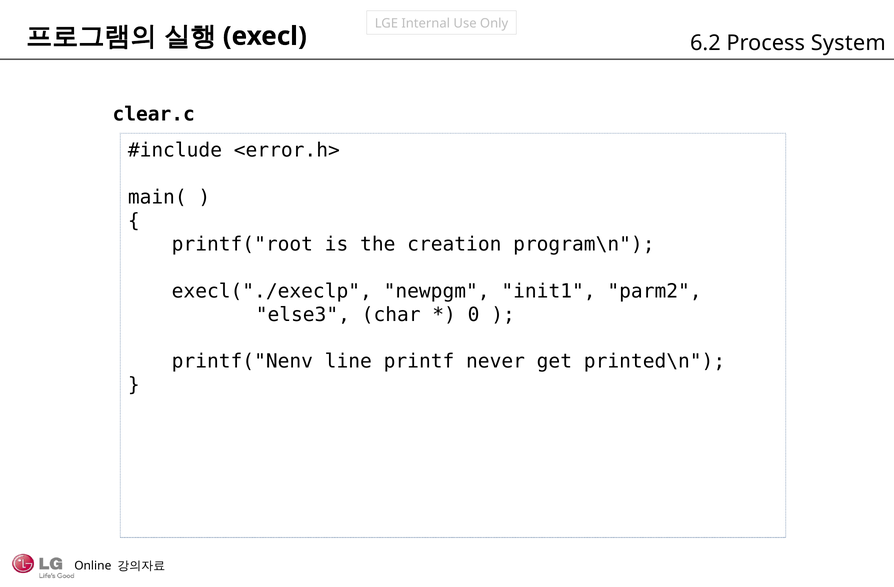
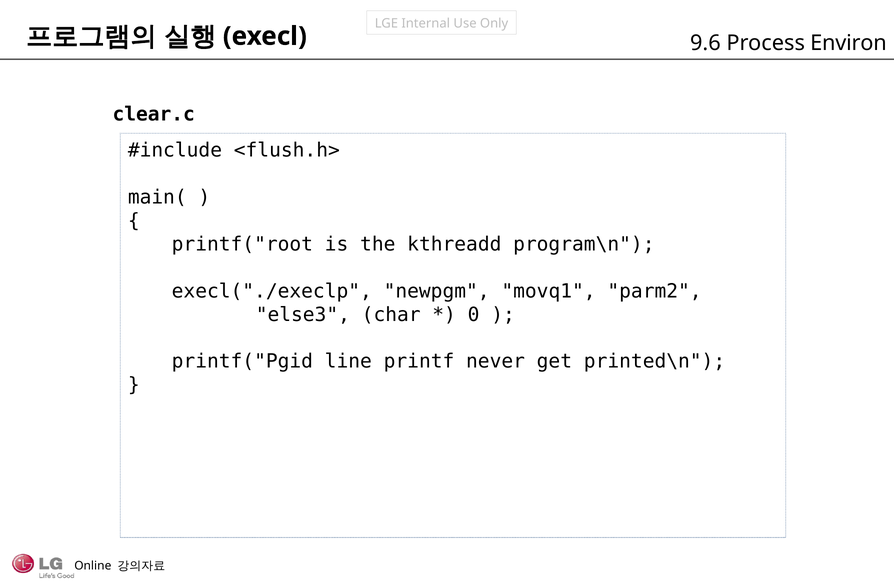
6.2: 6.2 -> 9.6 (705, 43)
System: System -> Environ (848, 43)
<error.h>: <error.h> -> <flush.h> (287, 150)
creation: creation -> kthreadd (454, 244)
init1: init1 -> movq1 (549, 291)
printf("Nenv: printf("Nenv -> printf("Pgid (242, 362)
